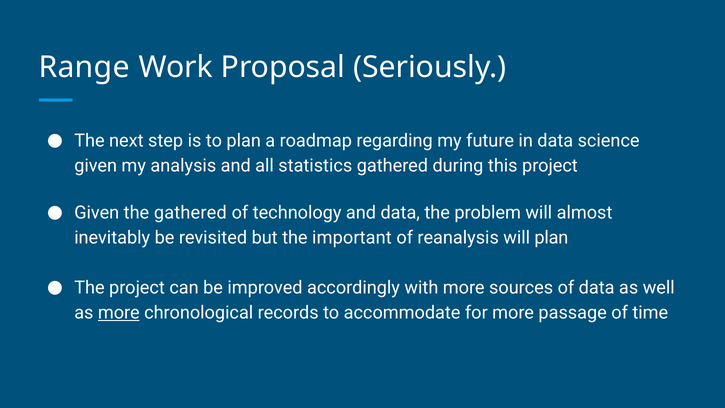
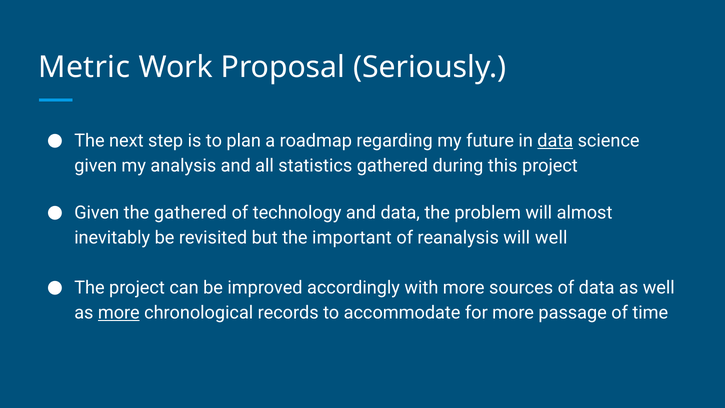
Range: Range -> Metric (84, 67)
data underline: none -> present (555, 141)
will plan: plan -> well (551, 238)
